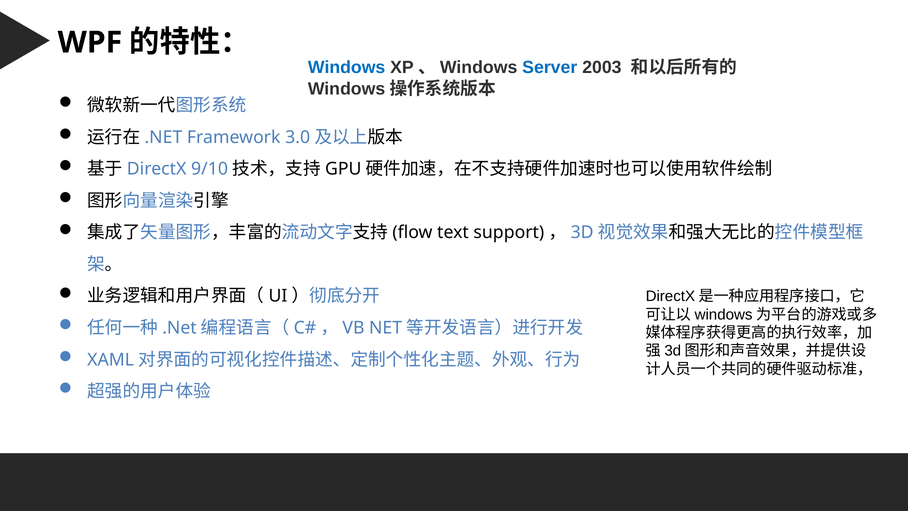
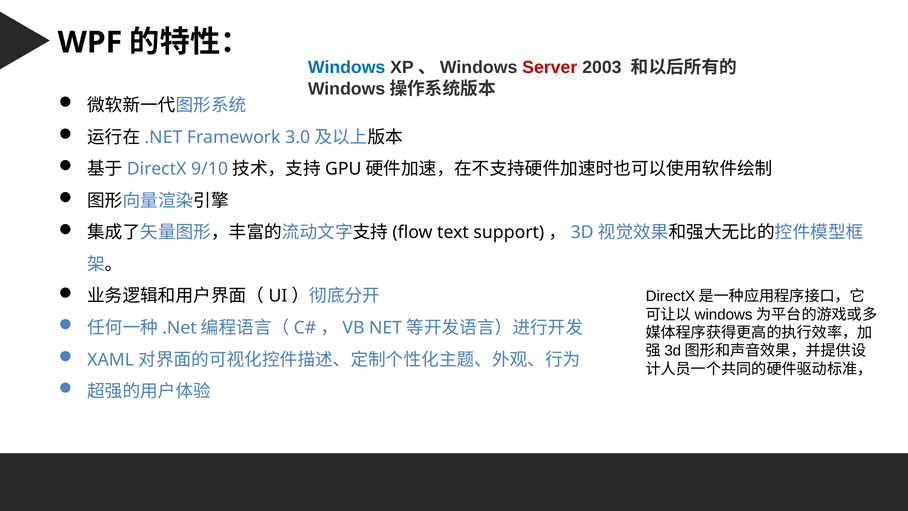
Server colour: blue -> red (550, 68)
